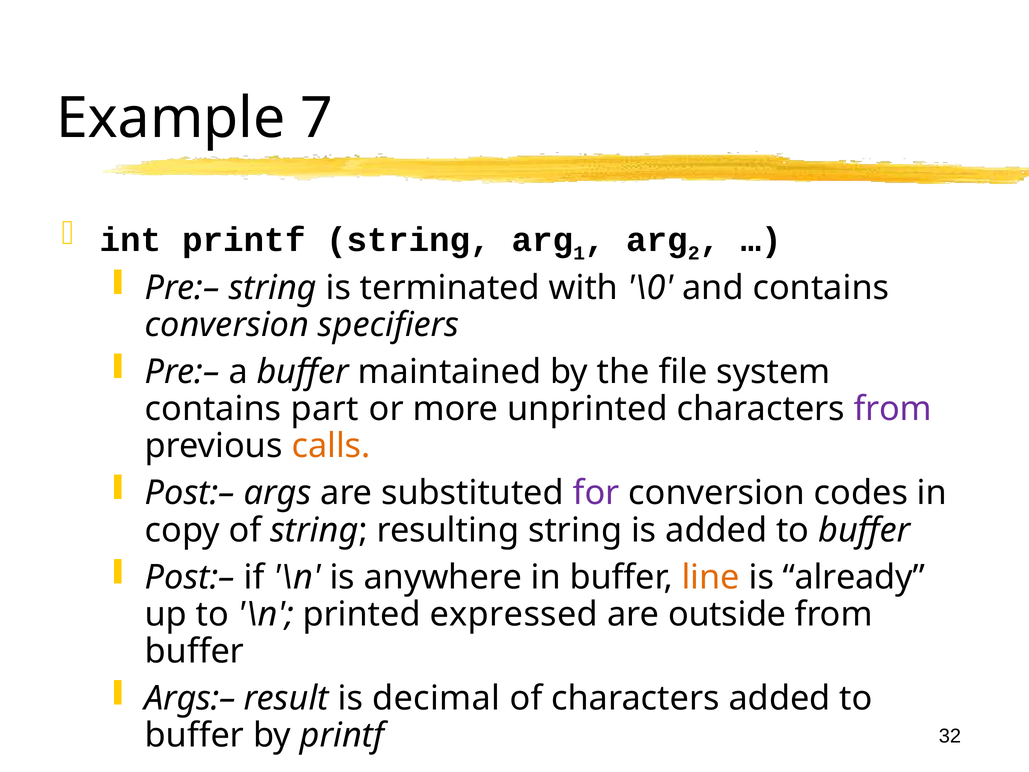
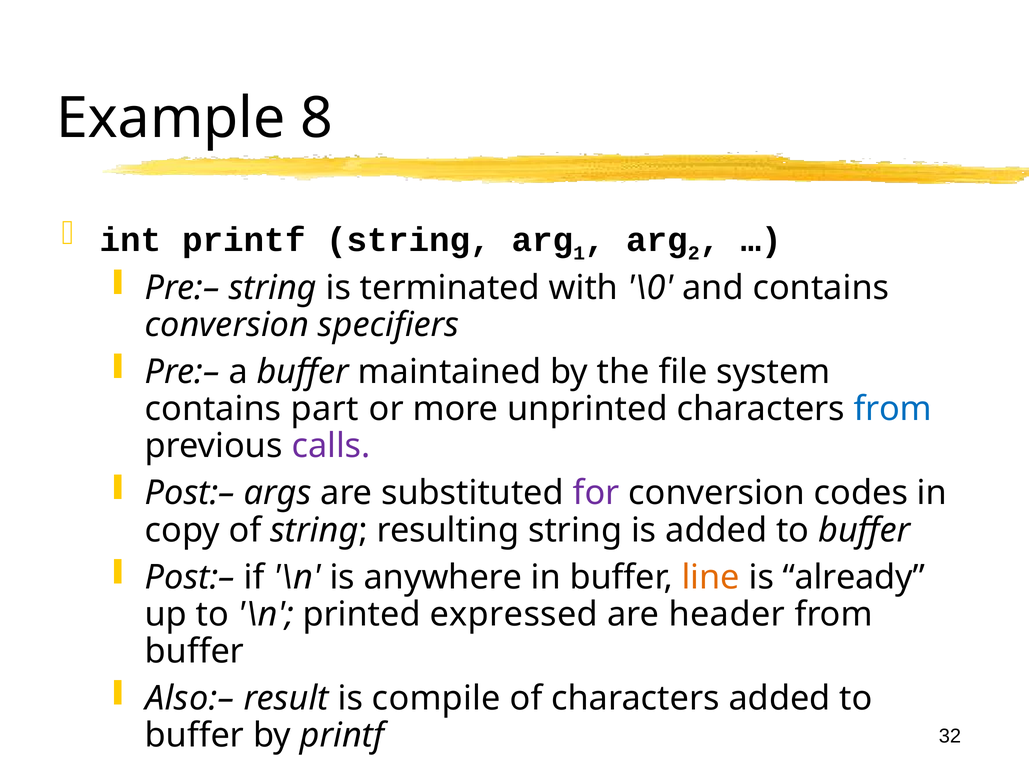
7: 7 -> 8 (317, 118)
from colour: purple -> blue (893, 409)
calls colour: orange -> purple (331, 446)
outside: outside -> header (727, 614)
Args:–: Args:– -> Also:– (190, 698)
decimal: decimal -> compile (436, 698)
